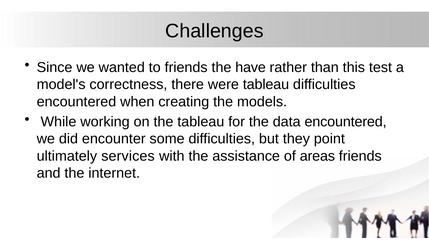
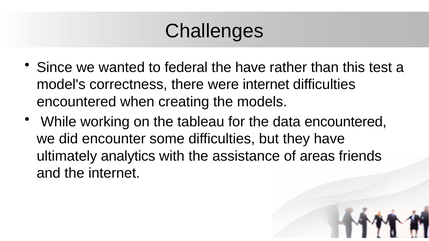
to friends: friends -> federal (186, 67)
were tableau: tableau -> internet (266, 85)
they point: point -> have (329, 139)
services: services -> analytics (128, 156)
